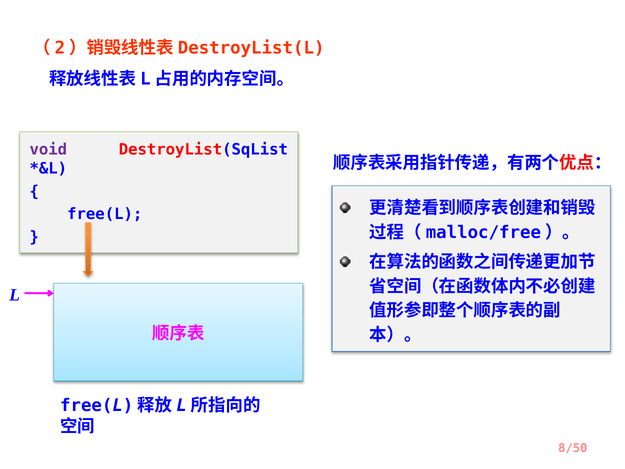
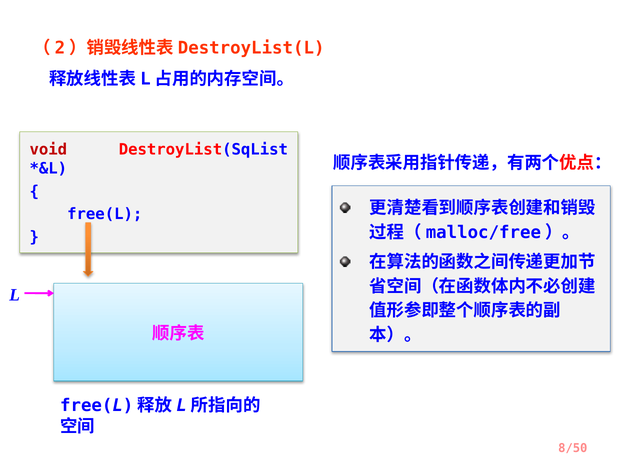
void colour: purple -> red (48, 150)
